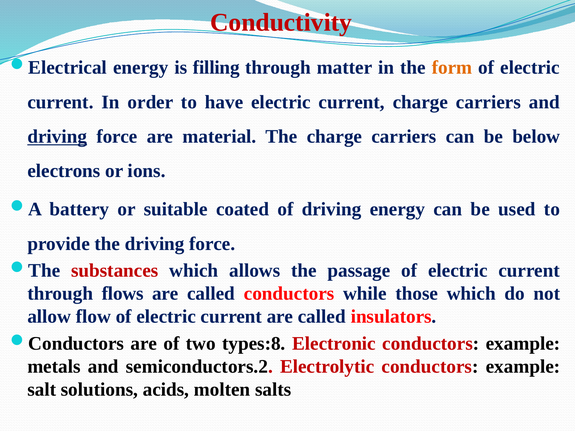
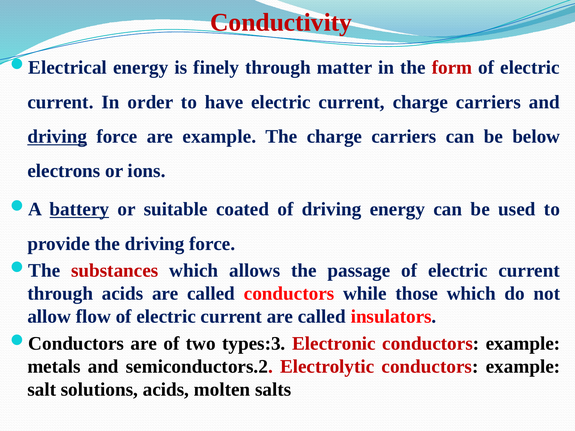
filling: filling -> finely (216, 68)
form colour: orange -> red (452, 68)
are material: material -> example (219, 137)
battery underline: none -> present (79, 209)
through flows: flows -> acids (123, 294)
types:8: types:8 -> types:3 (254, 344)
